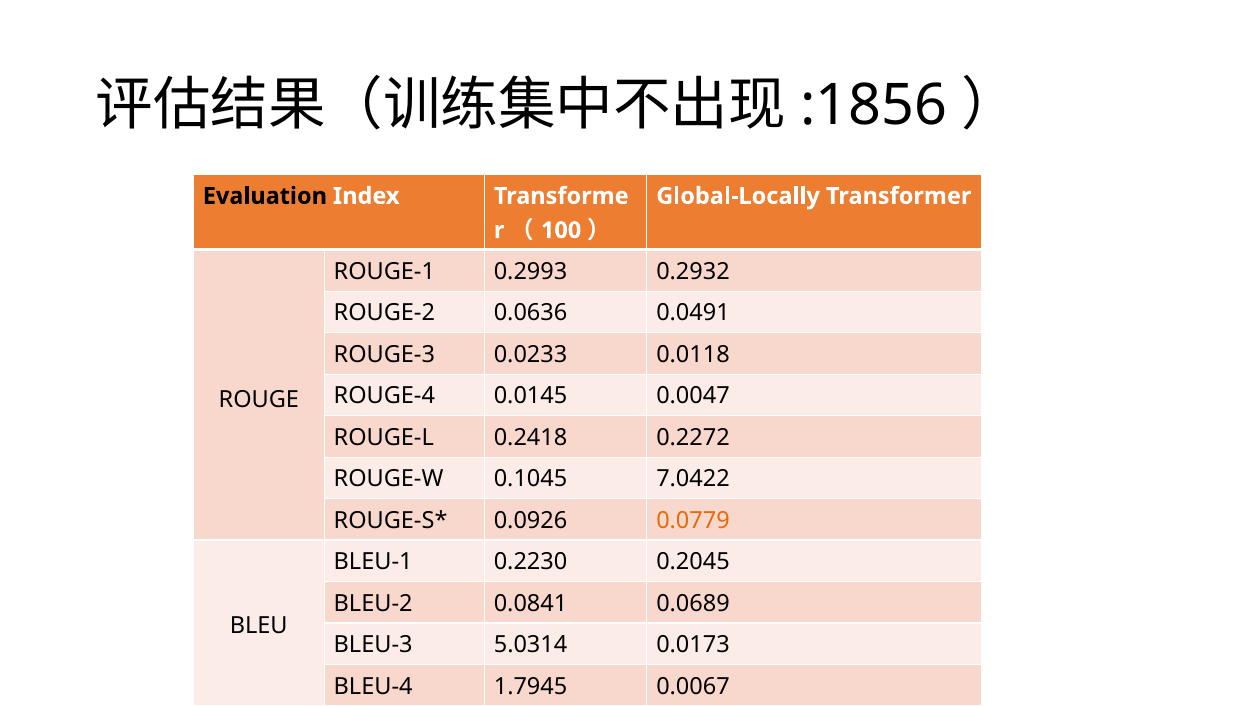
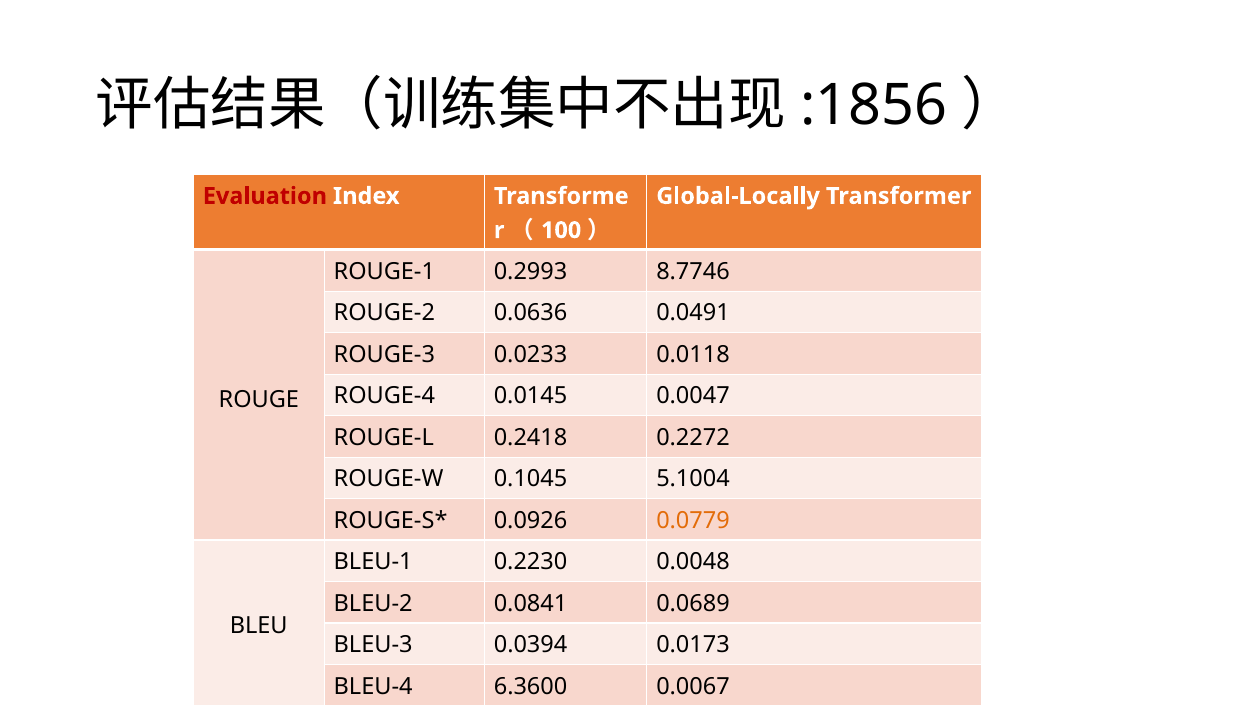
Evaluation colour: black -> red (265, 196)
0.2932: 0.2932 -> 8.7746 (693, 272)
7.0422: 7.0422 -> 5.1004 (693, 479)
0.2045: 0.2045 -> 0.0048 (693, 562)
5.0314: 5.0314 -> 0.0394 (531, 645)
1.7945: 1.7945 -> 6.3600 (531, 686)
